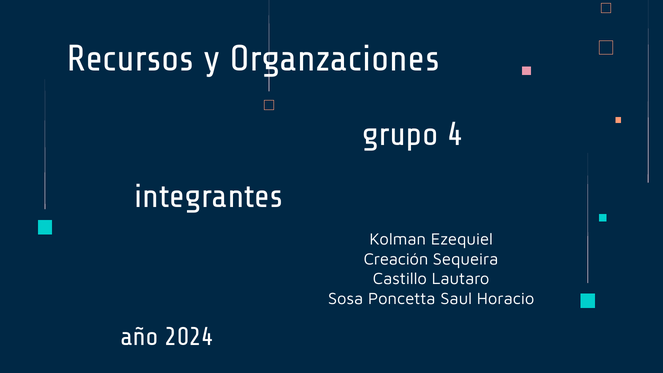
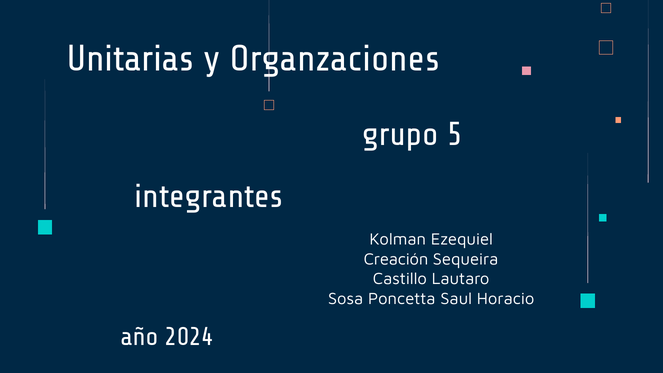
Recursos: Recursos -> Unitarias (130, 59)
4: 4 -> 5 (455, 134)
